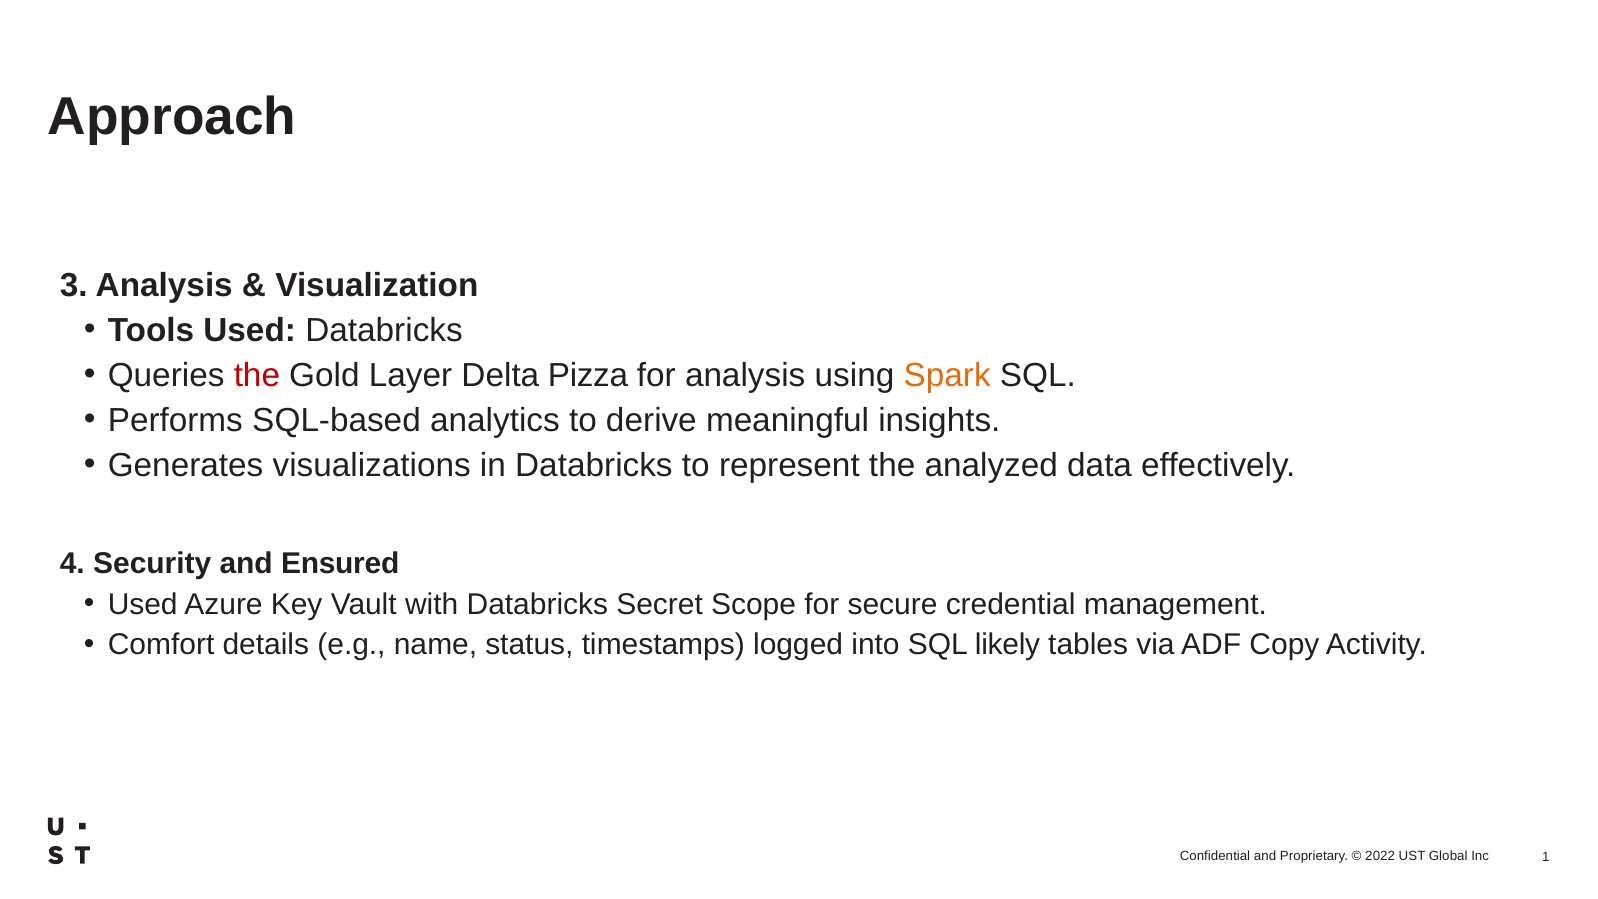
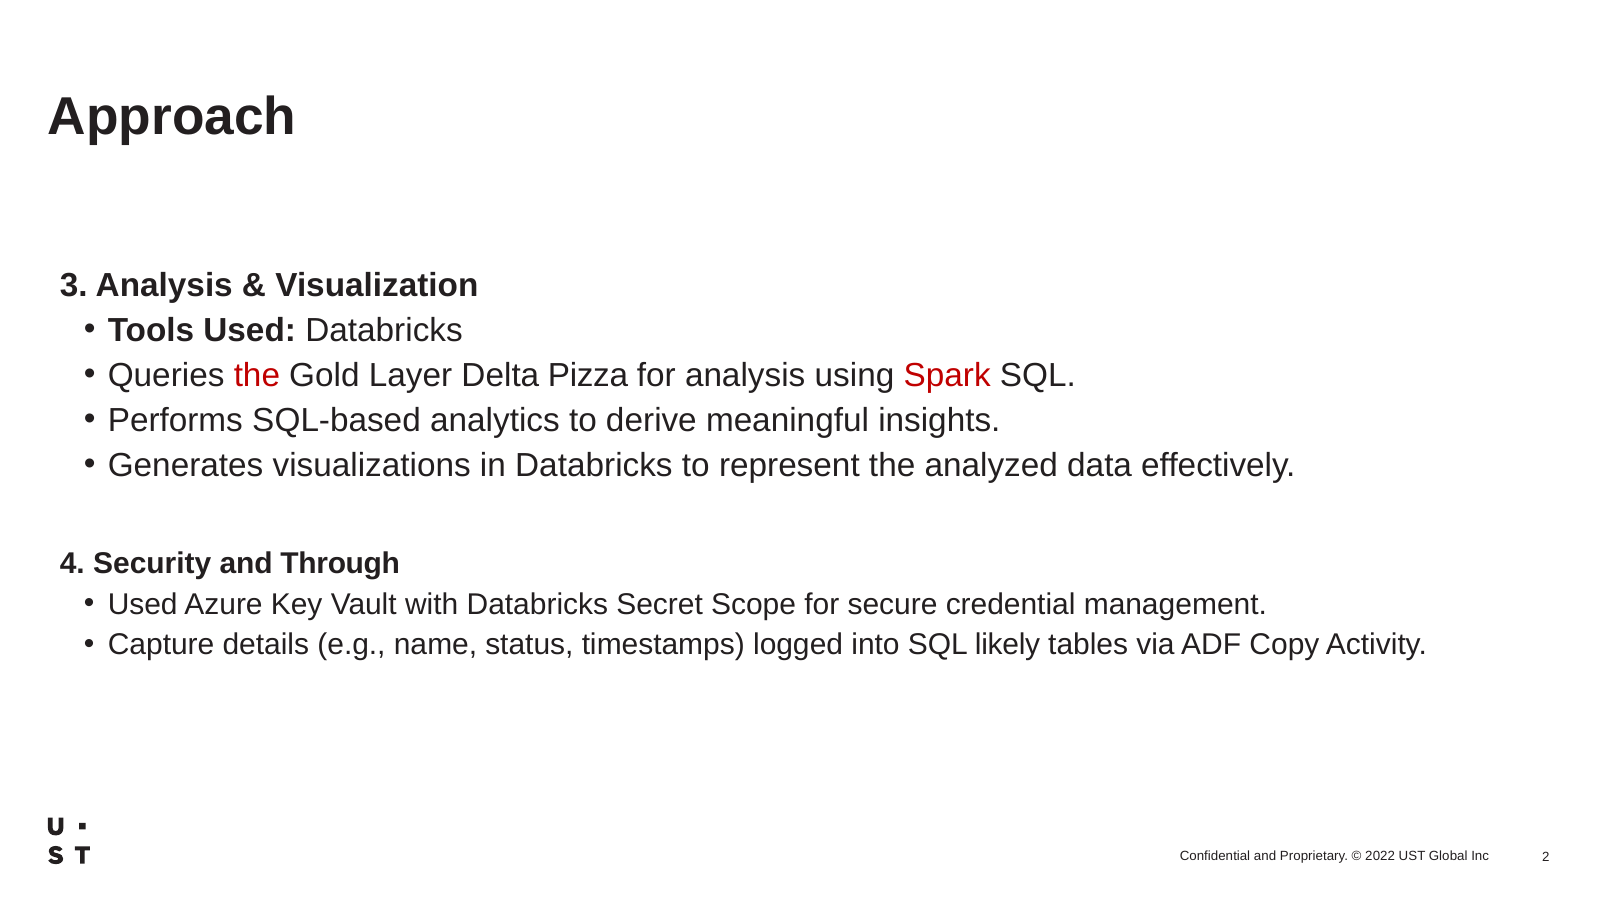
Spark colour: orange -> red (947, 375)
Ensured: Ensured -> Through (340, 563)
Comfort: Comfort -> Capture (161, 645)
1: 1 -> 2 (1546, 857)
